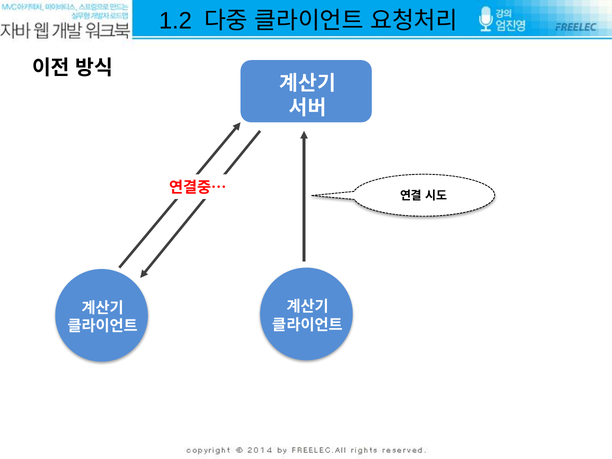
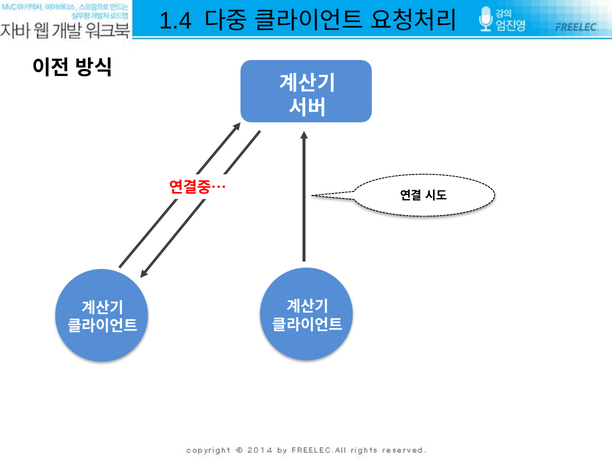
1.2: 1.2 -> 1.4 (175, 21)
